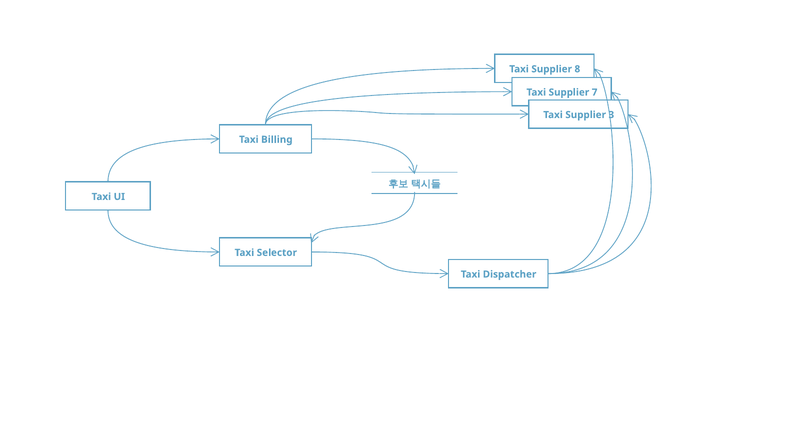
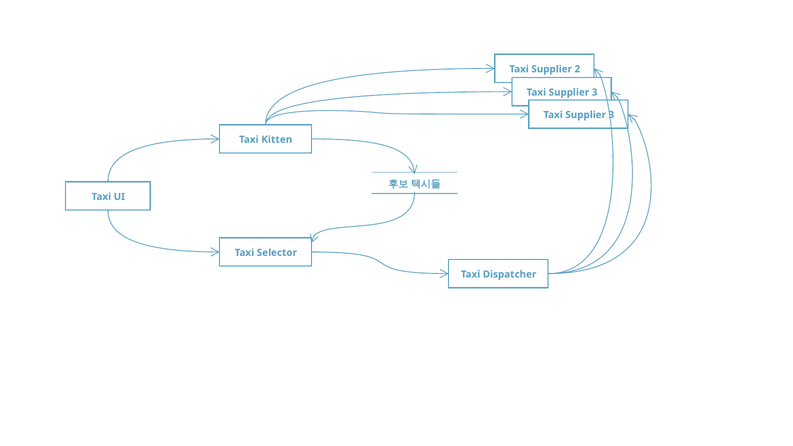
8: 8 -> 2 (577, 69)
7: 7 -> 3 (595, 92)
Billing: Billing -> Kitten (277, 140)
